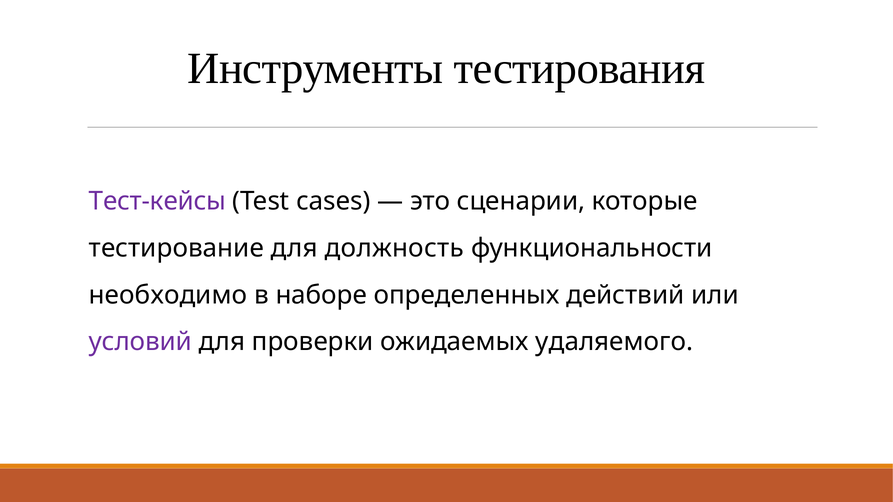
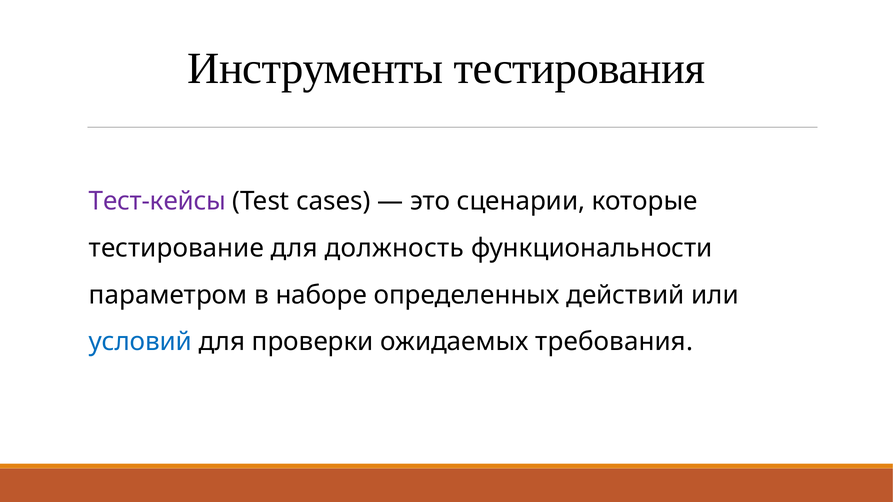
необходимо: необходимо -> параметром (168, 295)
условий colour: purple -> blue (140, 342)
удаляемого: удаляемого -> требования (614, 342)
